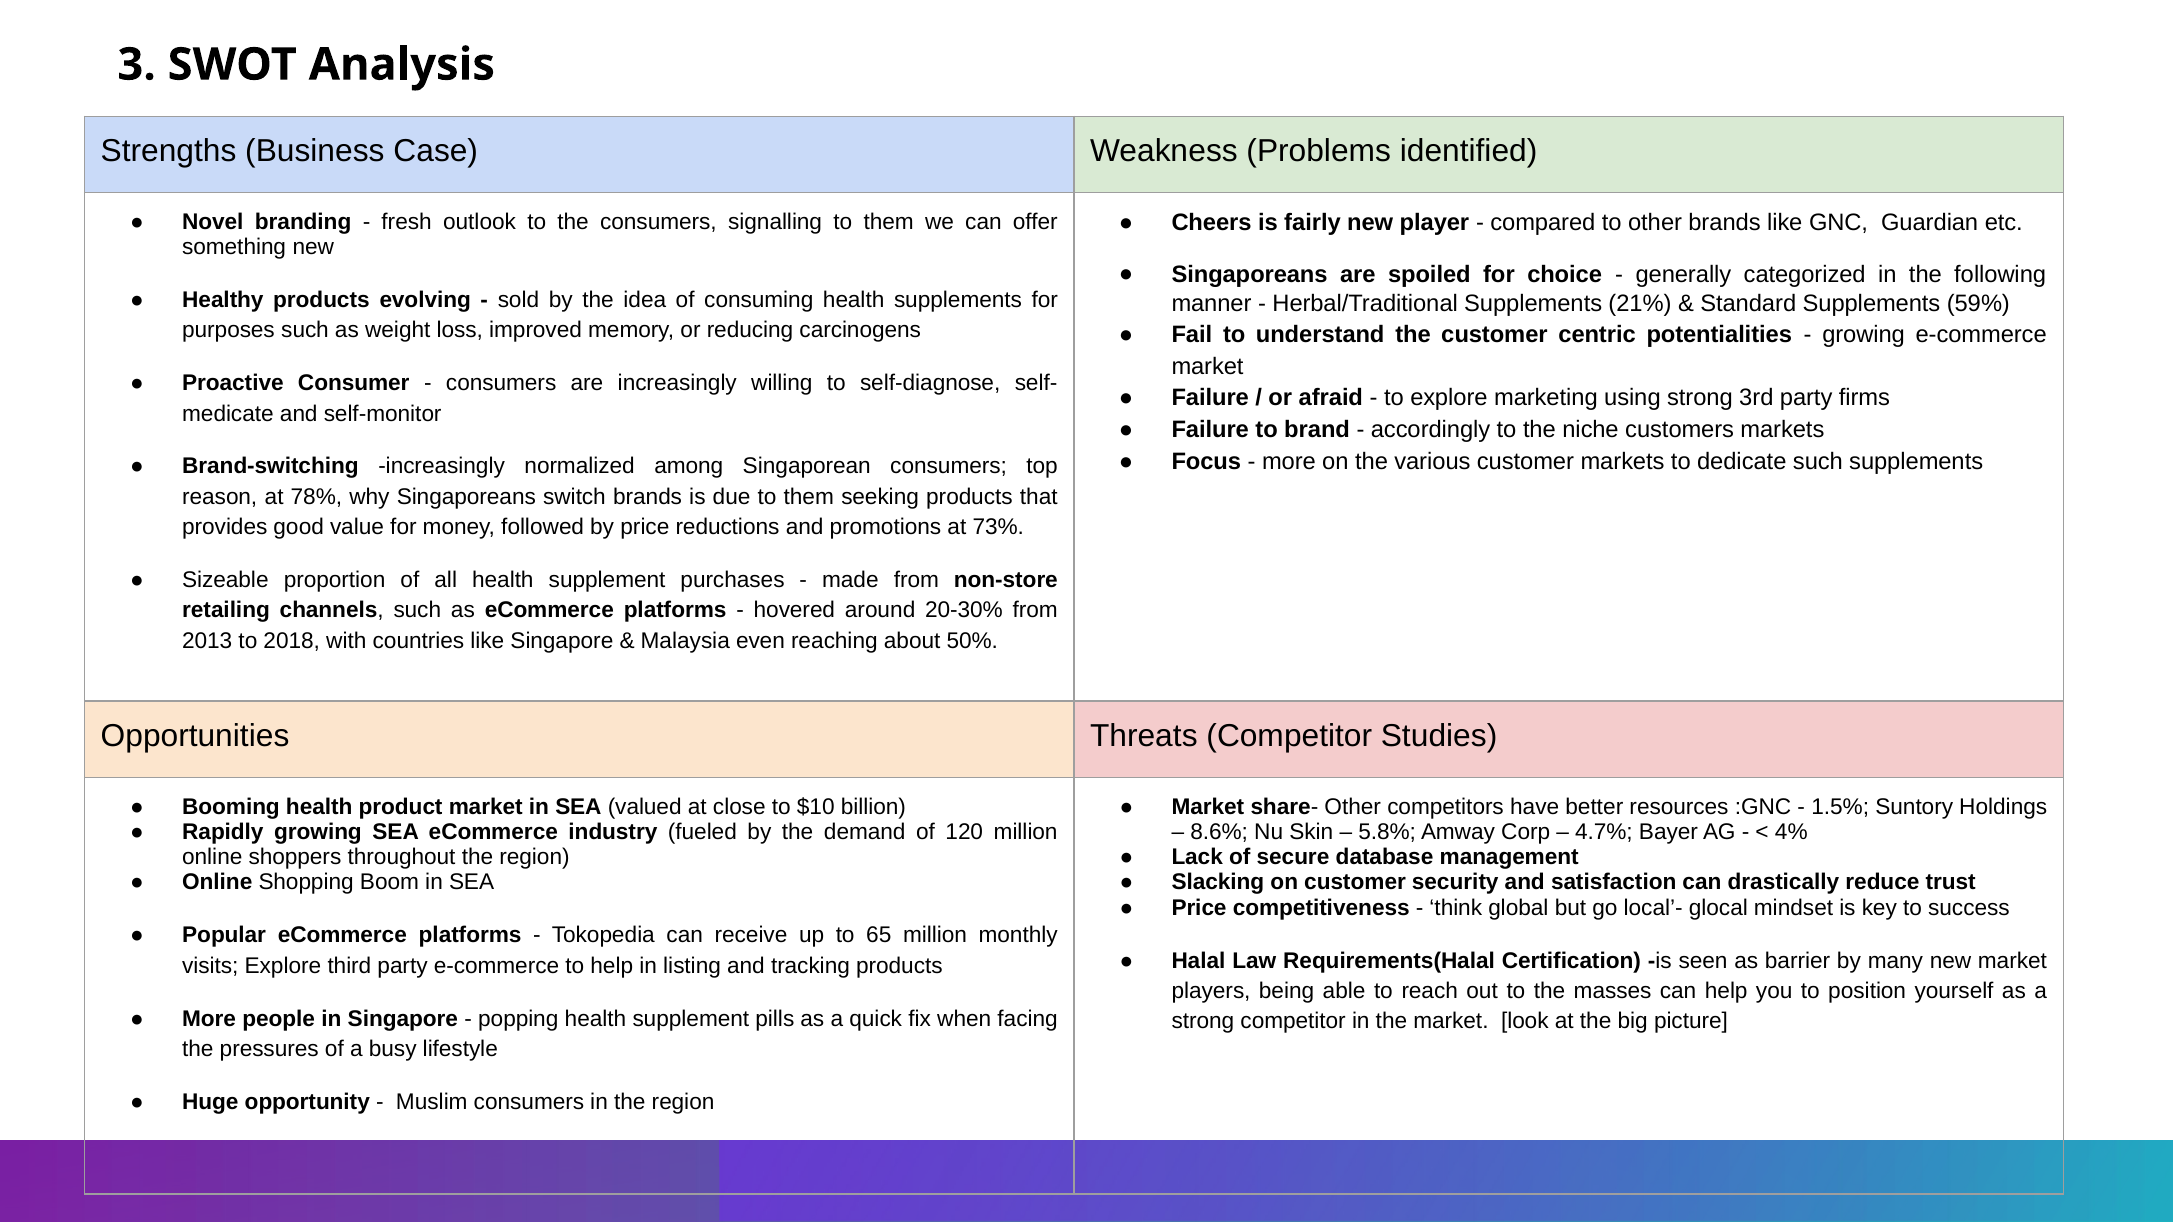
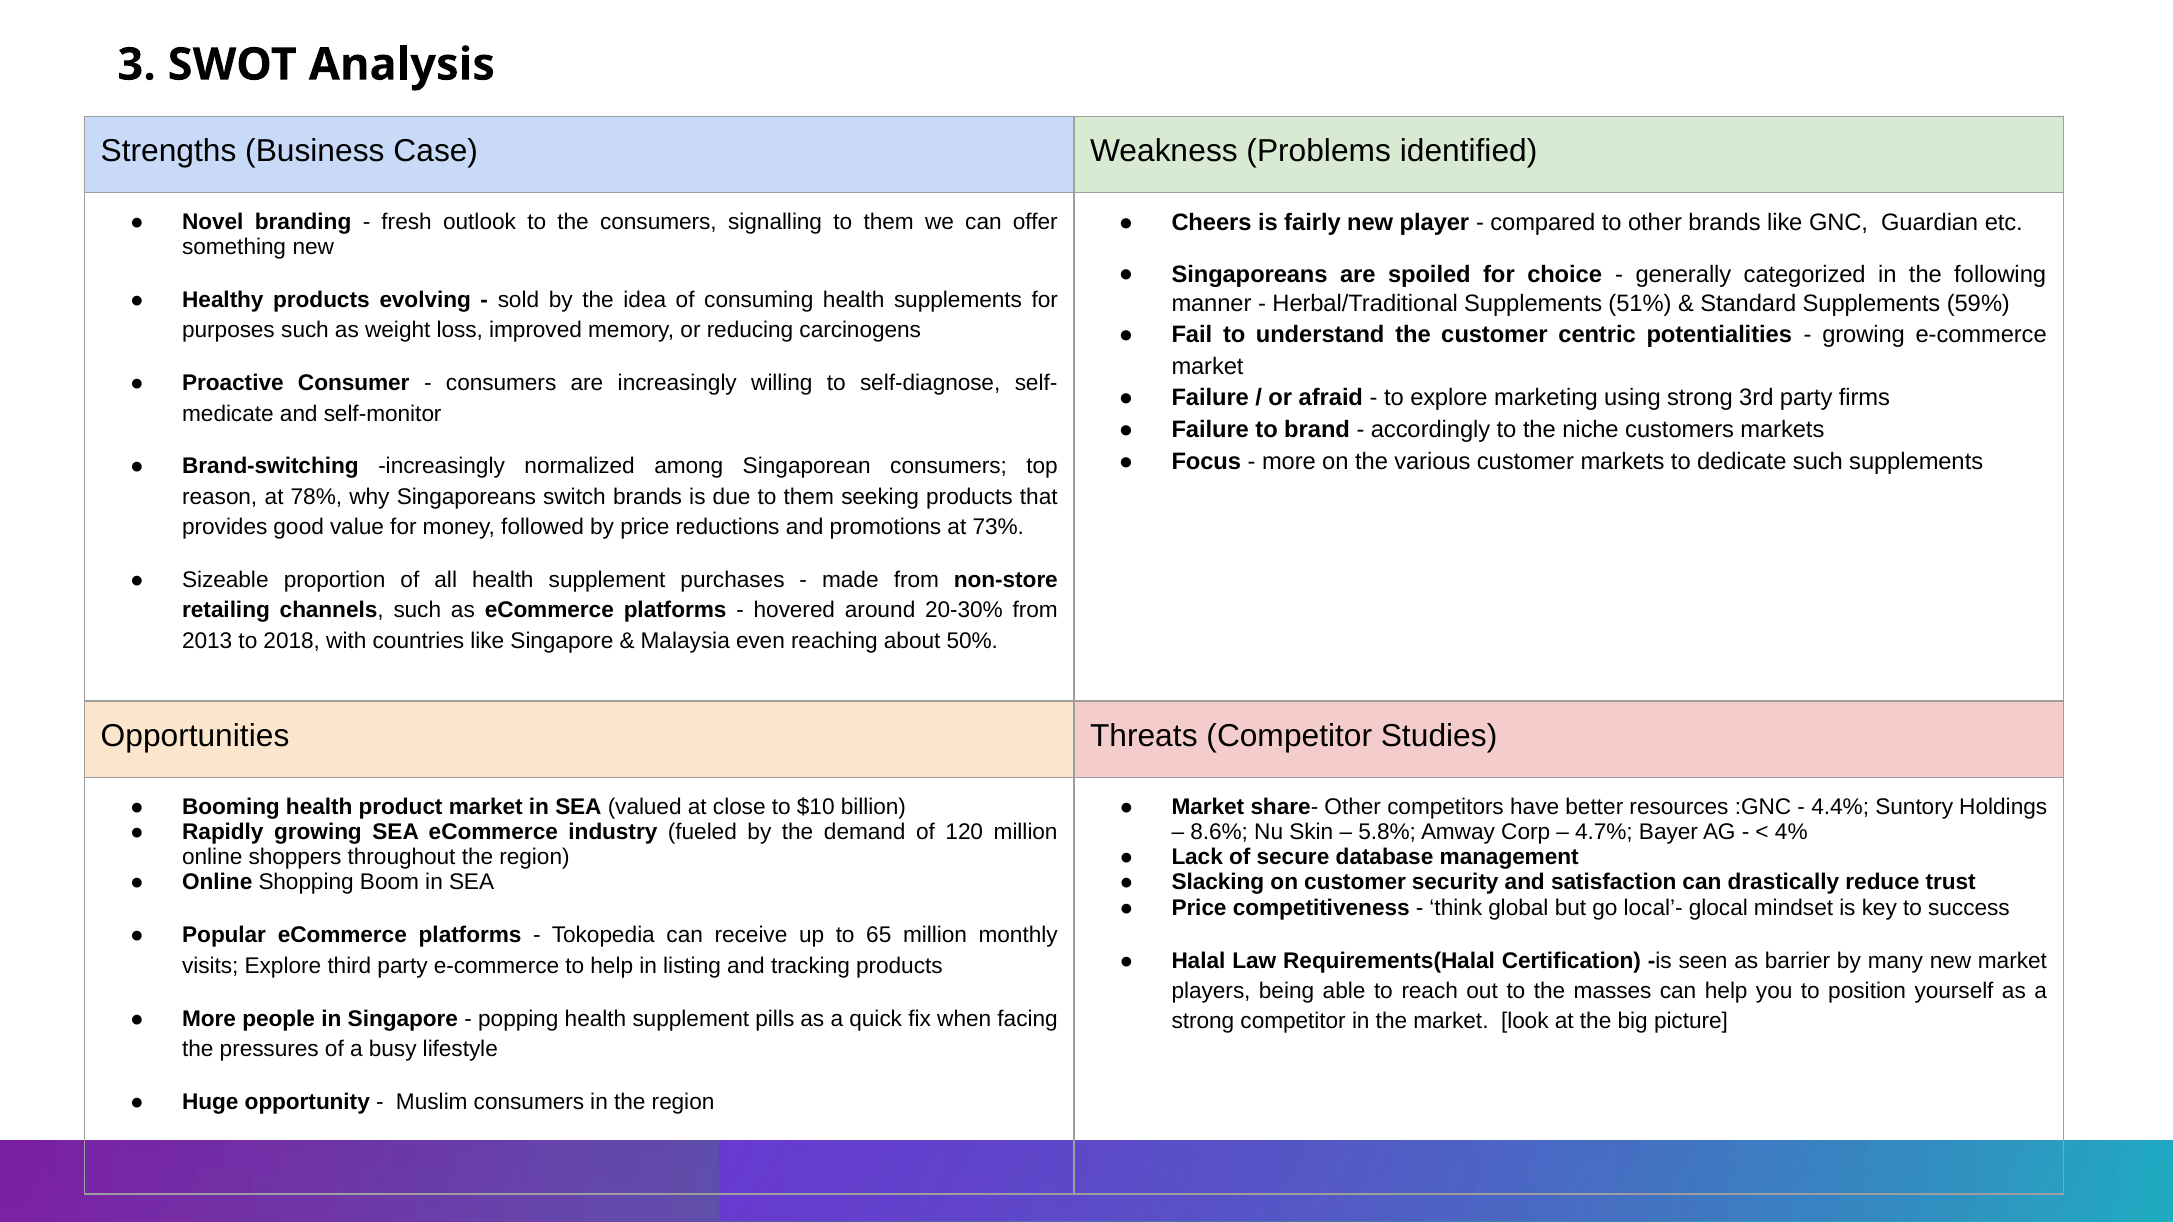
21%: 21% -> 51% (1640, 303)
1.5%: 1.5% -> 4.4% (1840, 807)
